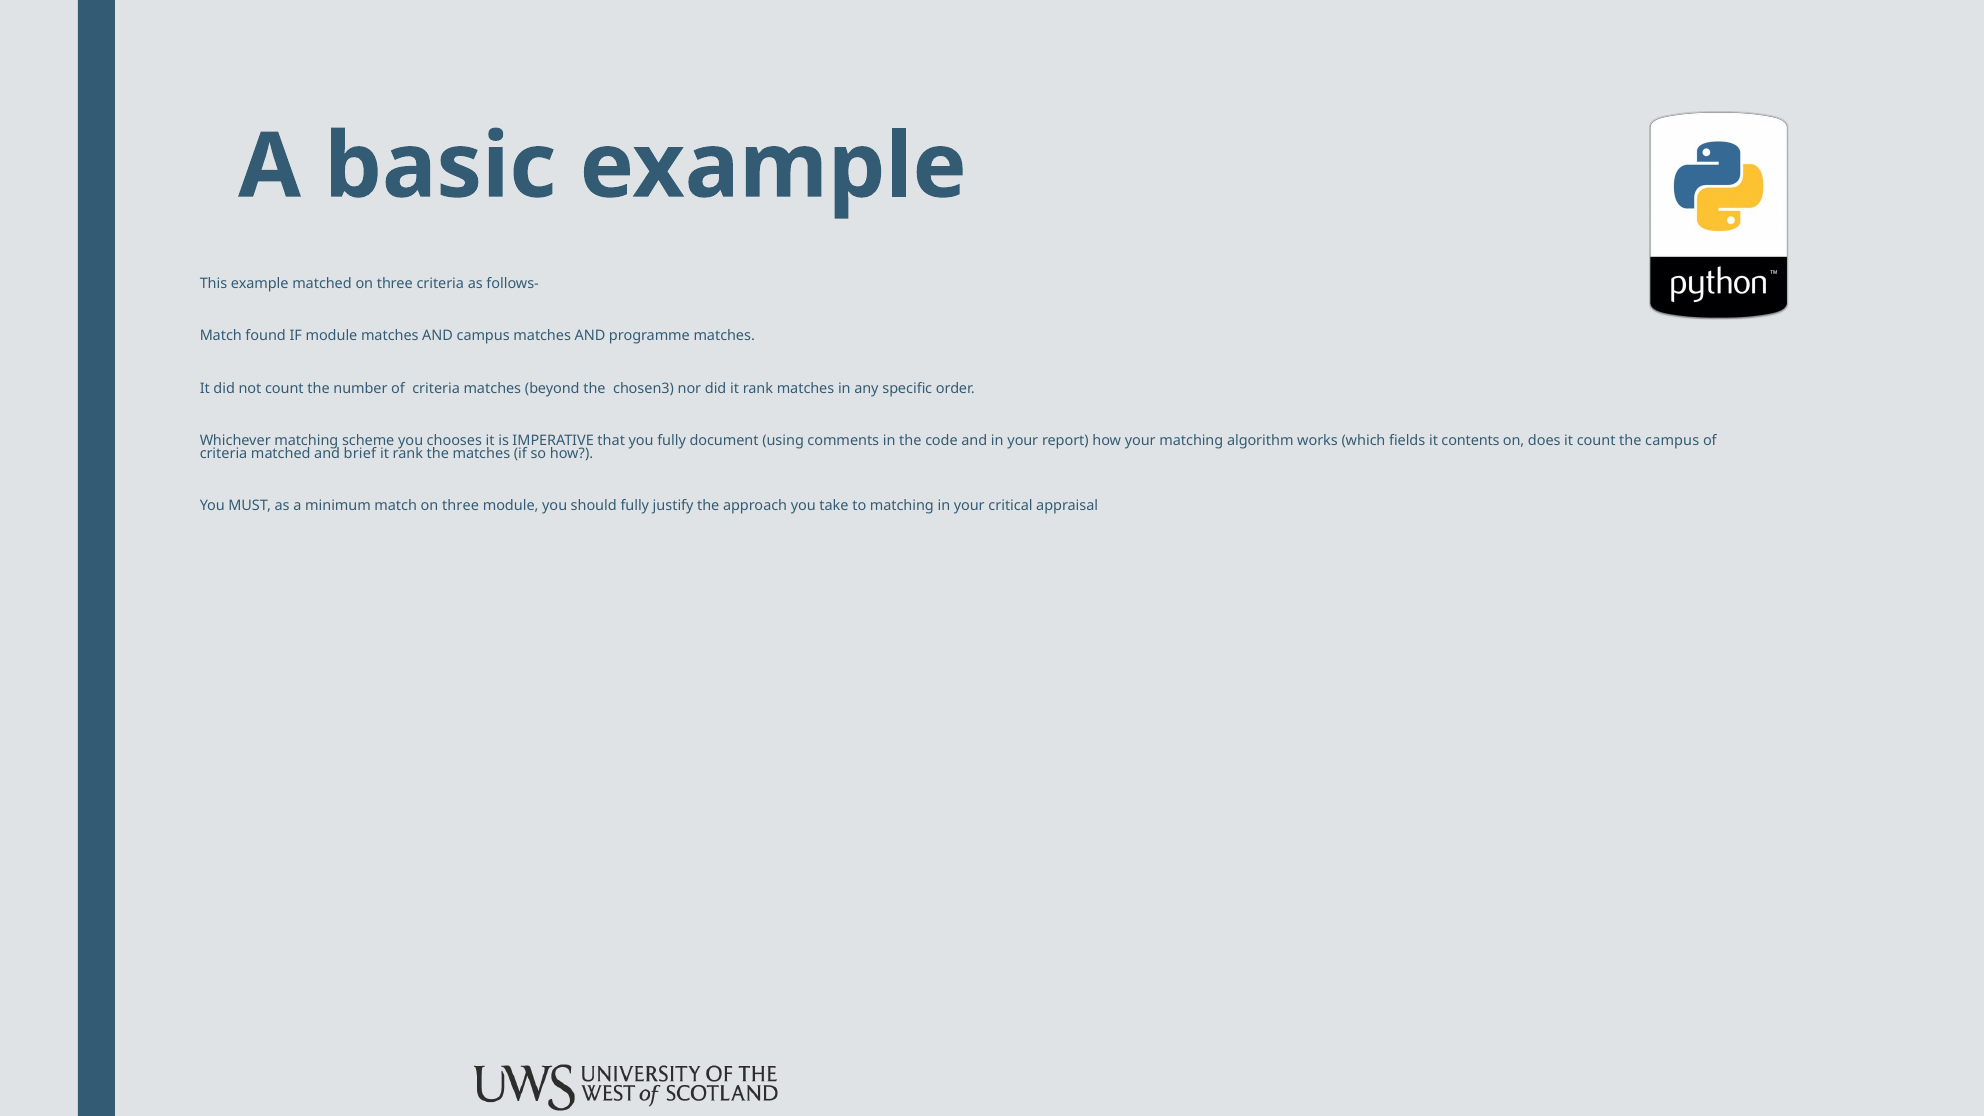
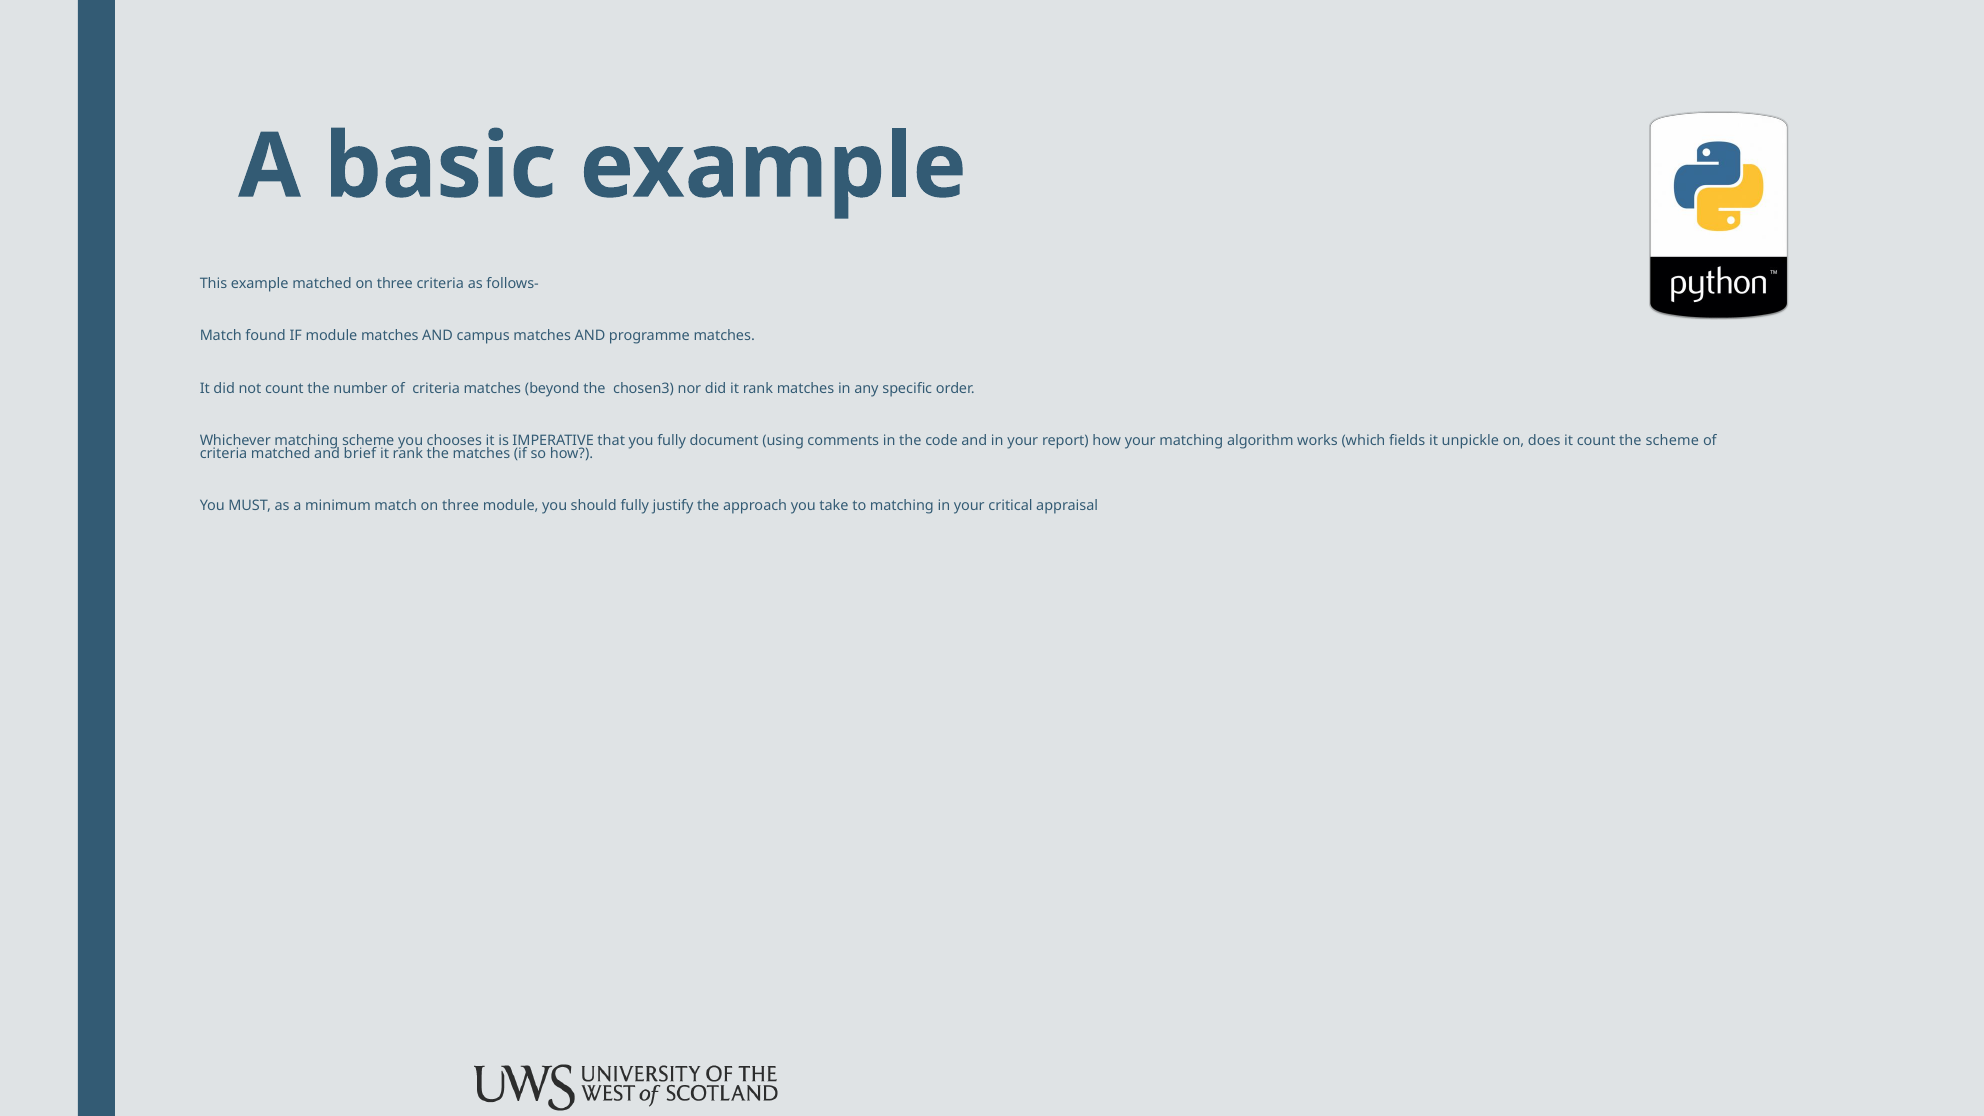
contents: contents -> unpickle (1470, 441)
the campus: campus -> scheme (1672, 441)
